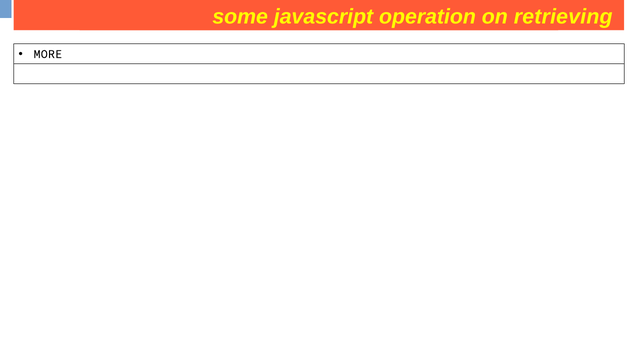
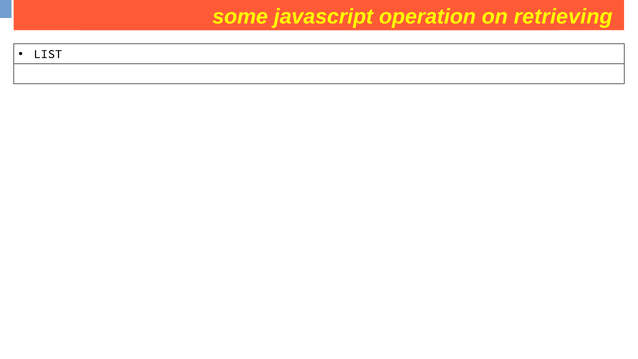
MORE: MORE -> LIST (48, 54)
